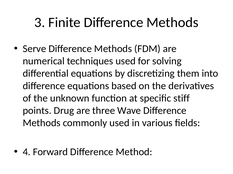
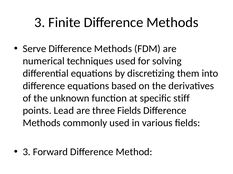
Drug: Drug -> Lead (64, 111)
three Wave: Wave -> Fields (129, 111)
4: 4 -> 3 (27, 152)
